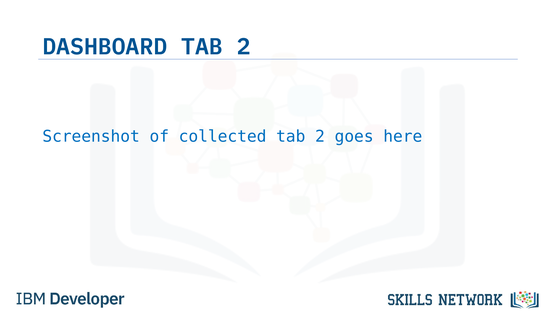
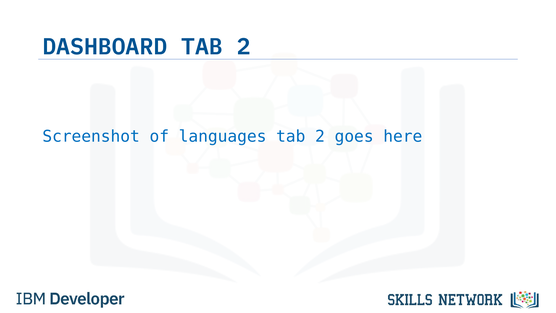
collected: collected -> languages (223, 136)
